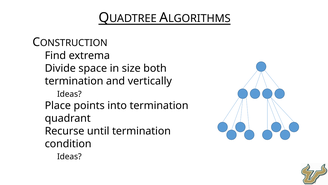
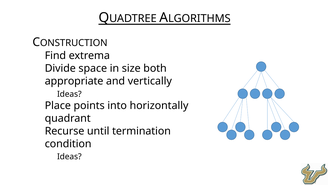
termination: termination -> appropriate (74, 81)
into termination: termination -> horizontally (159, 105)
